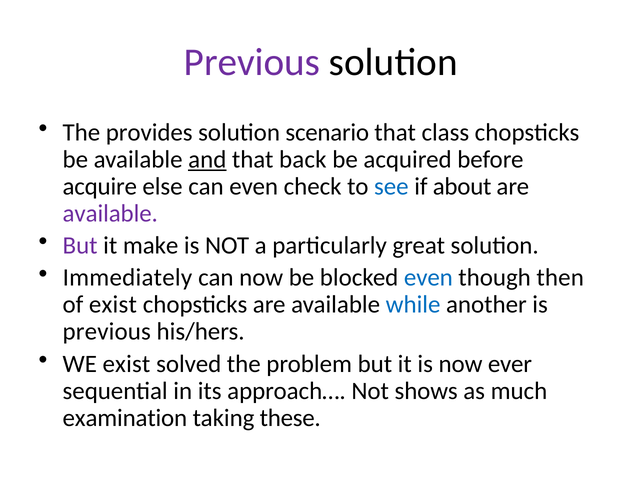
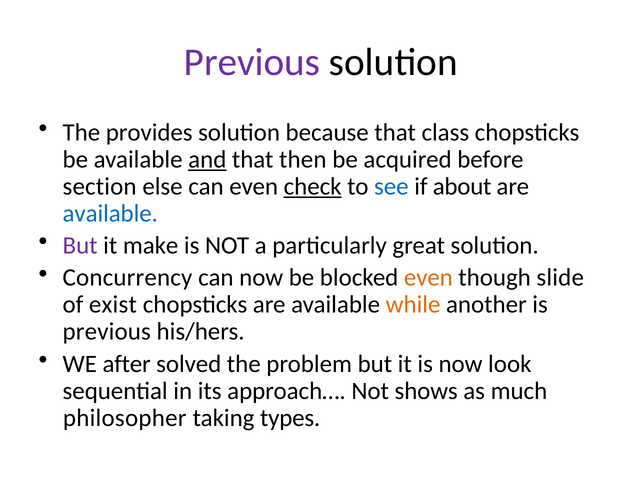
scenario: scenario -> because (327, 132)
back: back -> then (303, 159)
acquire: acquire -> section (100, 186)
check underline: none -> present (313, 186)
available colour: purple -> blue (110, 213)
Immediately: Immediately -> Concurrency (127, 277)
even colour: blue -> orange (428, 277)
then: then -> slide (560, 277)
while colour: blue -> orange (413, 304)
WE exist: exist -> after (127, 363)
ever: ever -> look (510, 363)
examination: examination -> philosopher (125, 417)
these: these -> types (290, 417)
